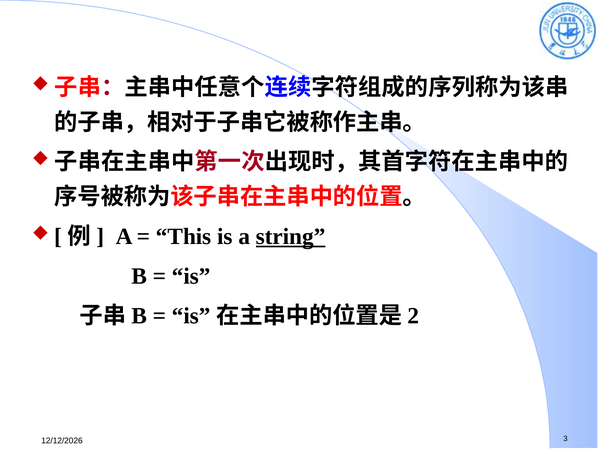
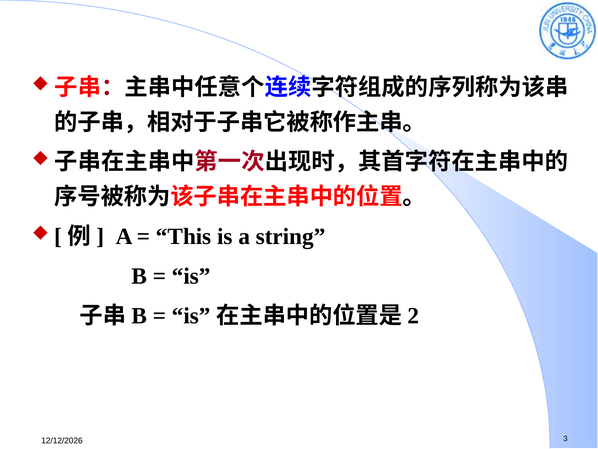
string underline: present -> none (291, 236)
